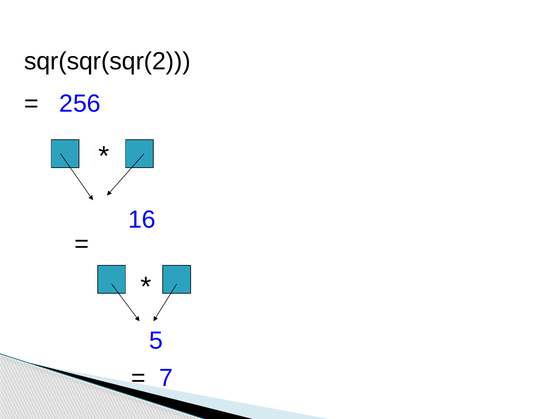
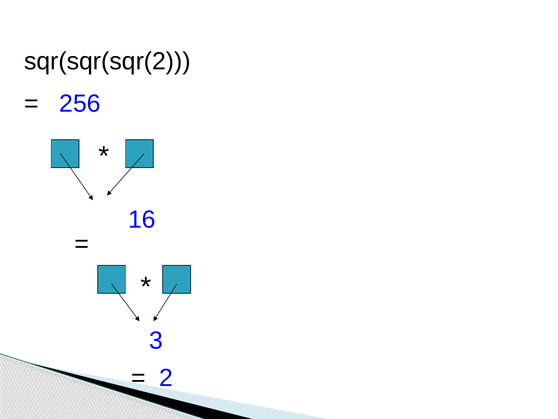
5: 5 -> 3 (156, 340)
7: 7 -> 2 (166, 377)
